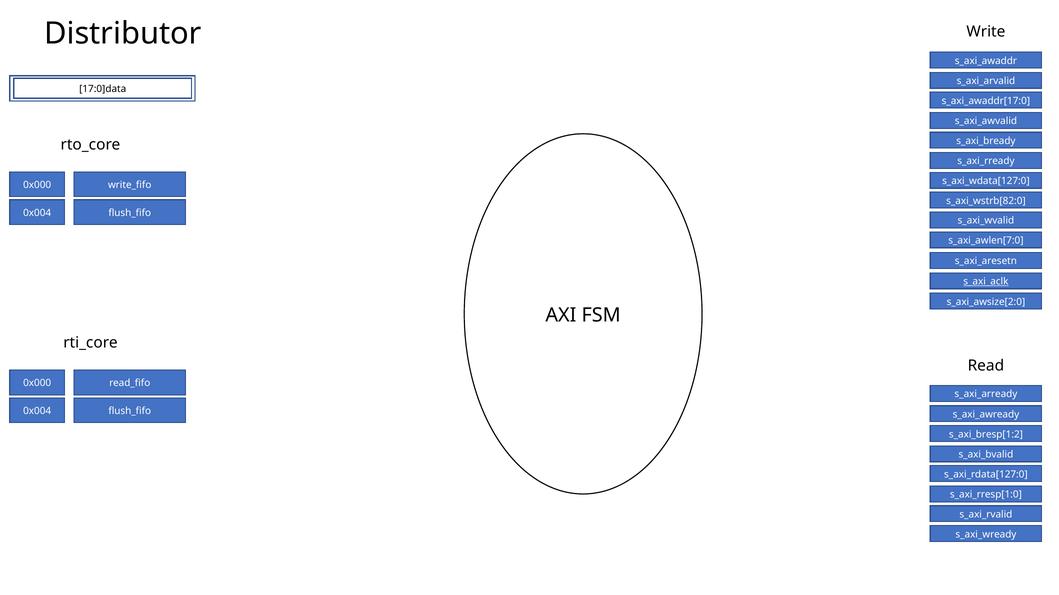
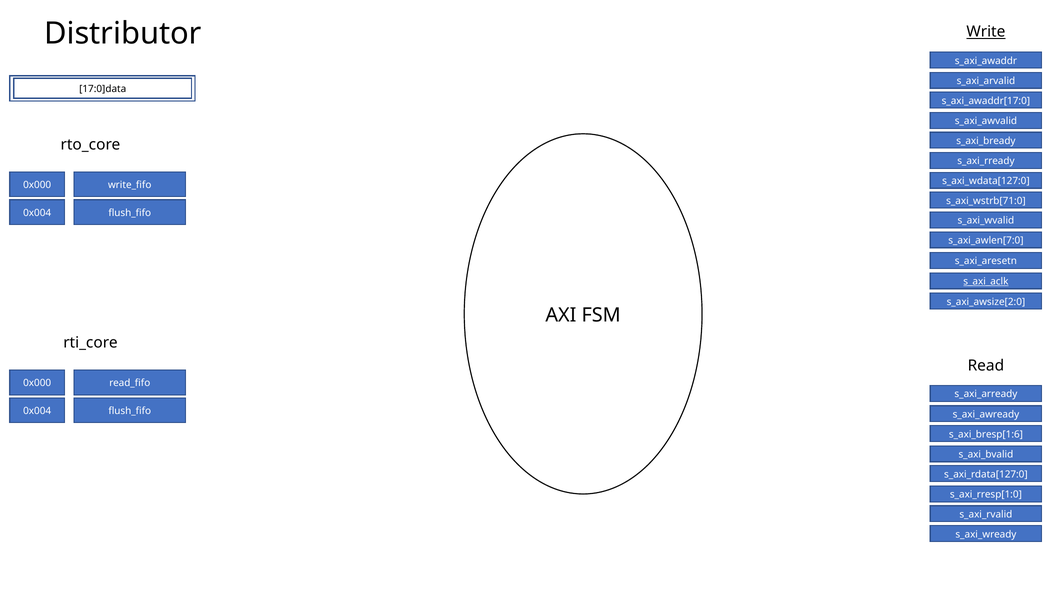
Write underline: none -> present (986, 32)
s_axi_wstrb[82:0: s_axi_wstrb[82:0 -> s_axi_wstrb[71:0 (986, 201)
s_axi_bresp[1:2: s_axi_bresp[1:2 -> s_axi_bresp[1:6 (986, 435)
